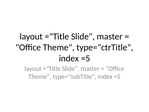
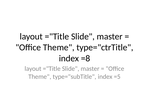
=5: =5 -> =8 (85, 58)
